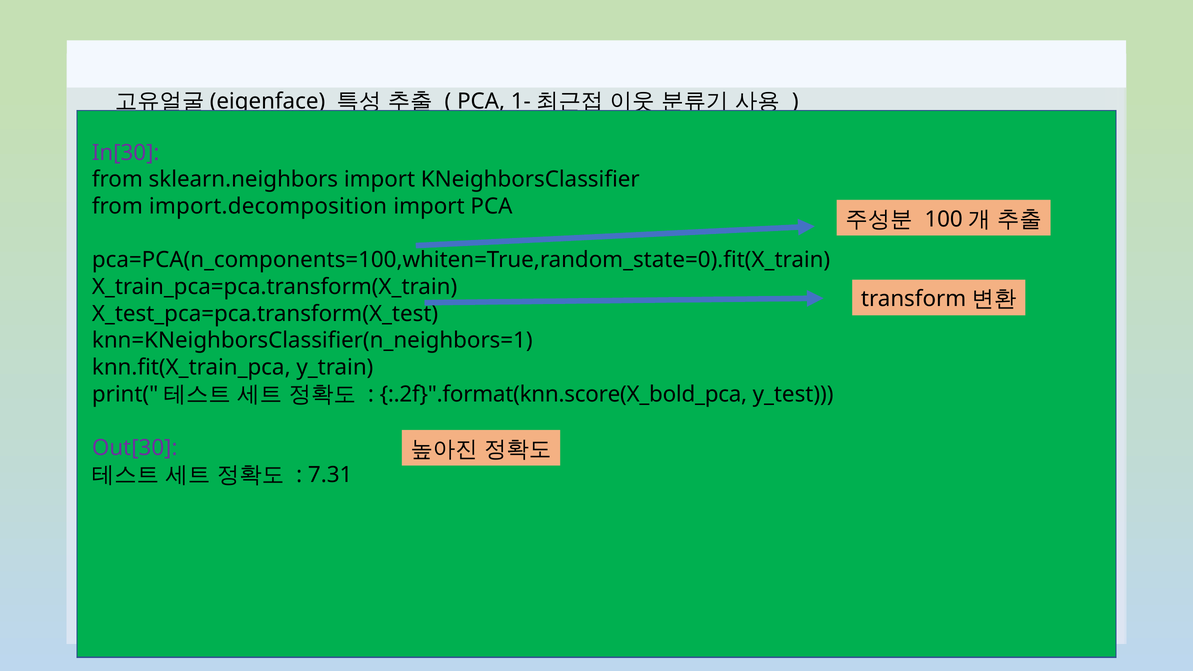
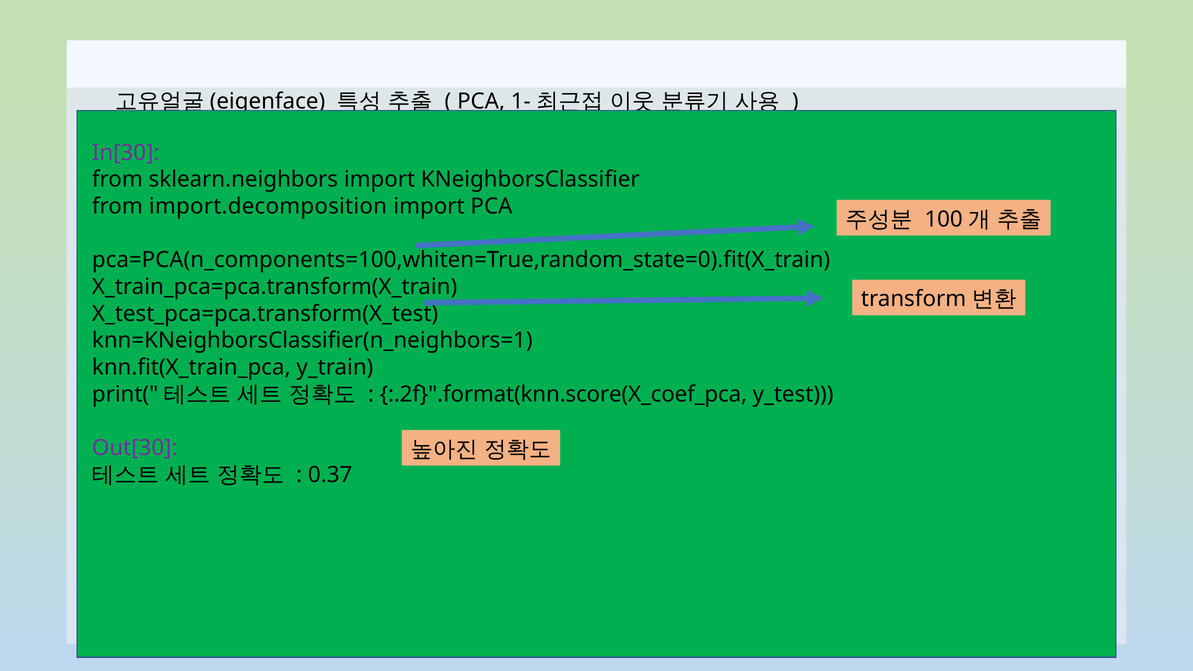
:.2f}".format(knn.score(X_bold_pca: :.2f}".format(knn.score(X_bold_pca -> :.2f}".format(knn.score(X_coef_pca (563, 394)
7.31: 7.31 -> 0.37 (330, 475)
